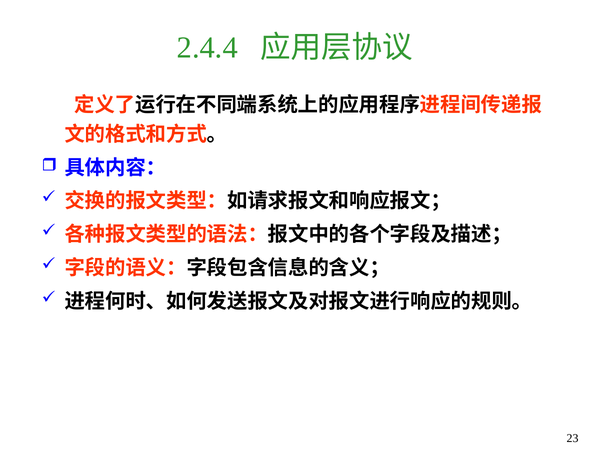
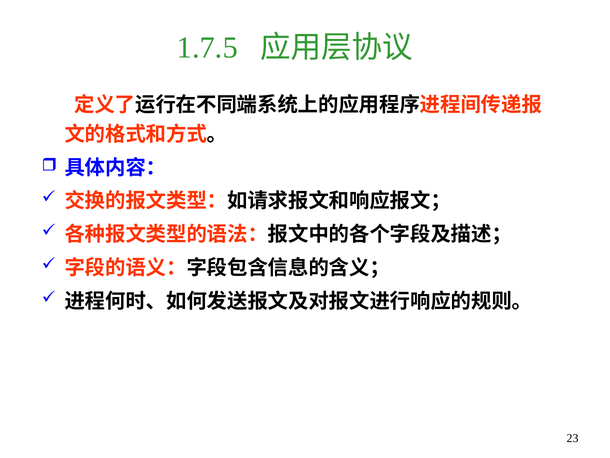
2.4.4: 2.4.4 -> 1.7.5 (207, 48)
